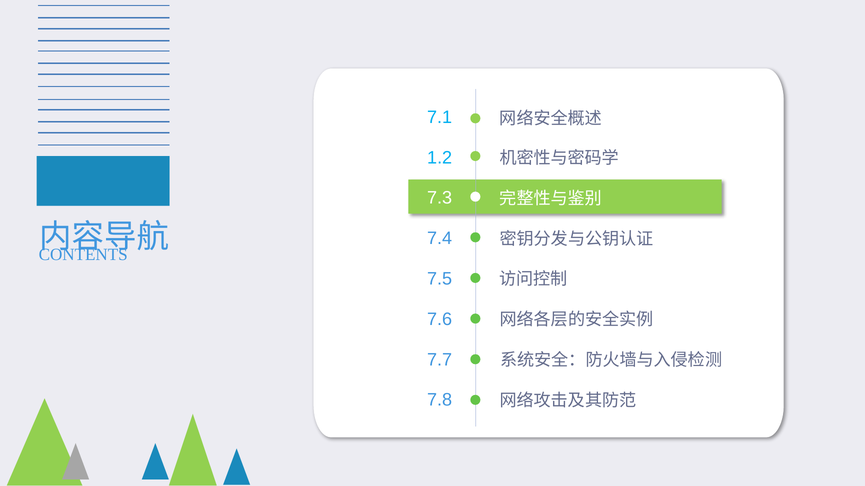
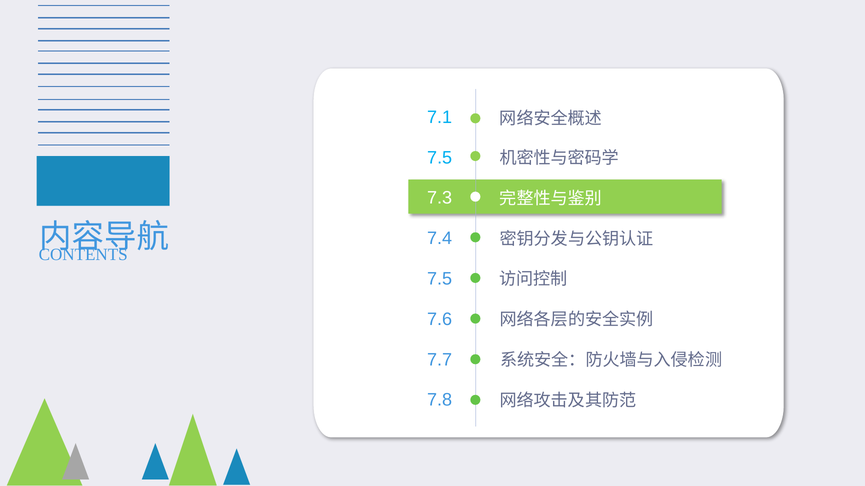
1.2: 1.2 -> 7.5 (440, 158)
